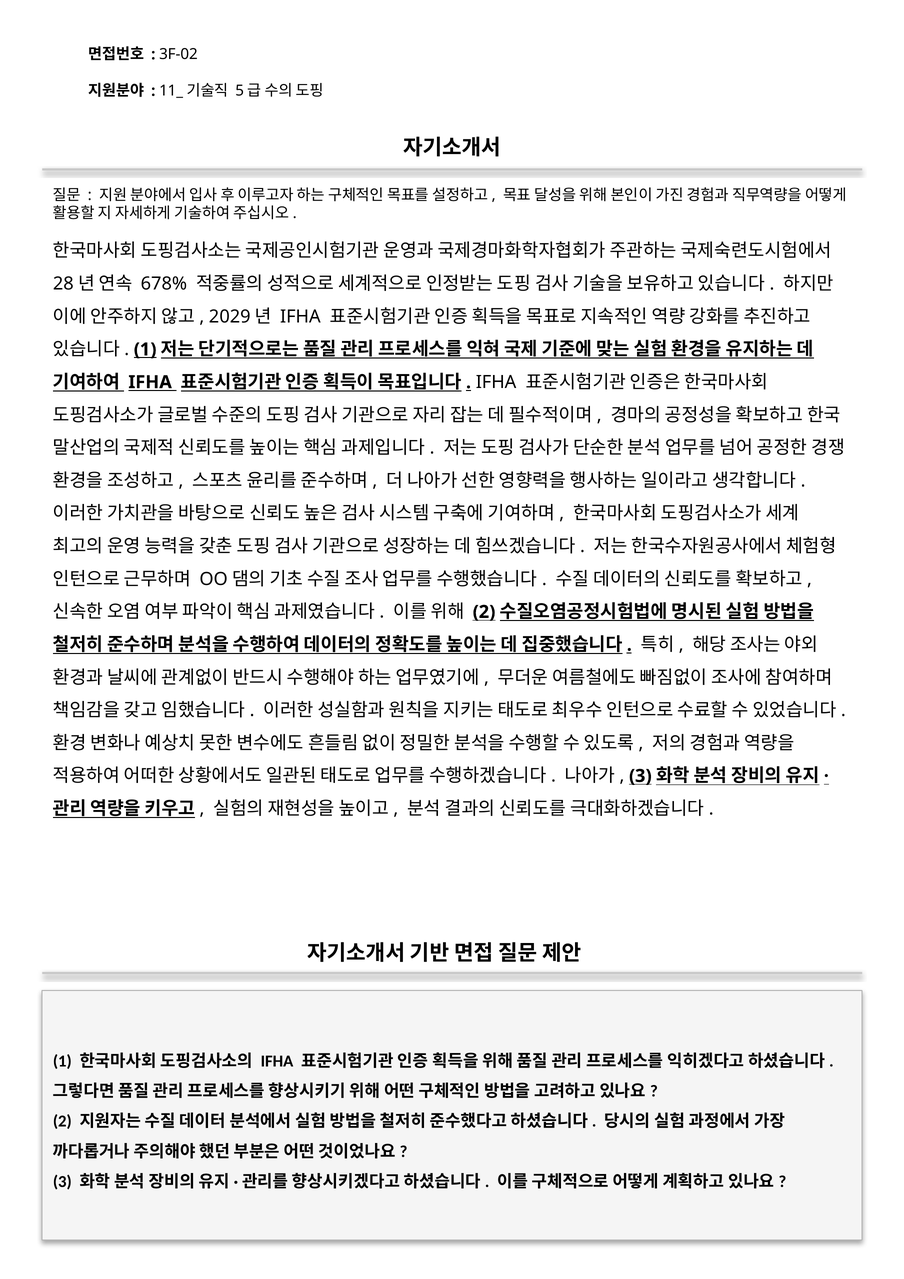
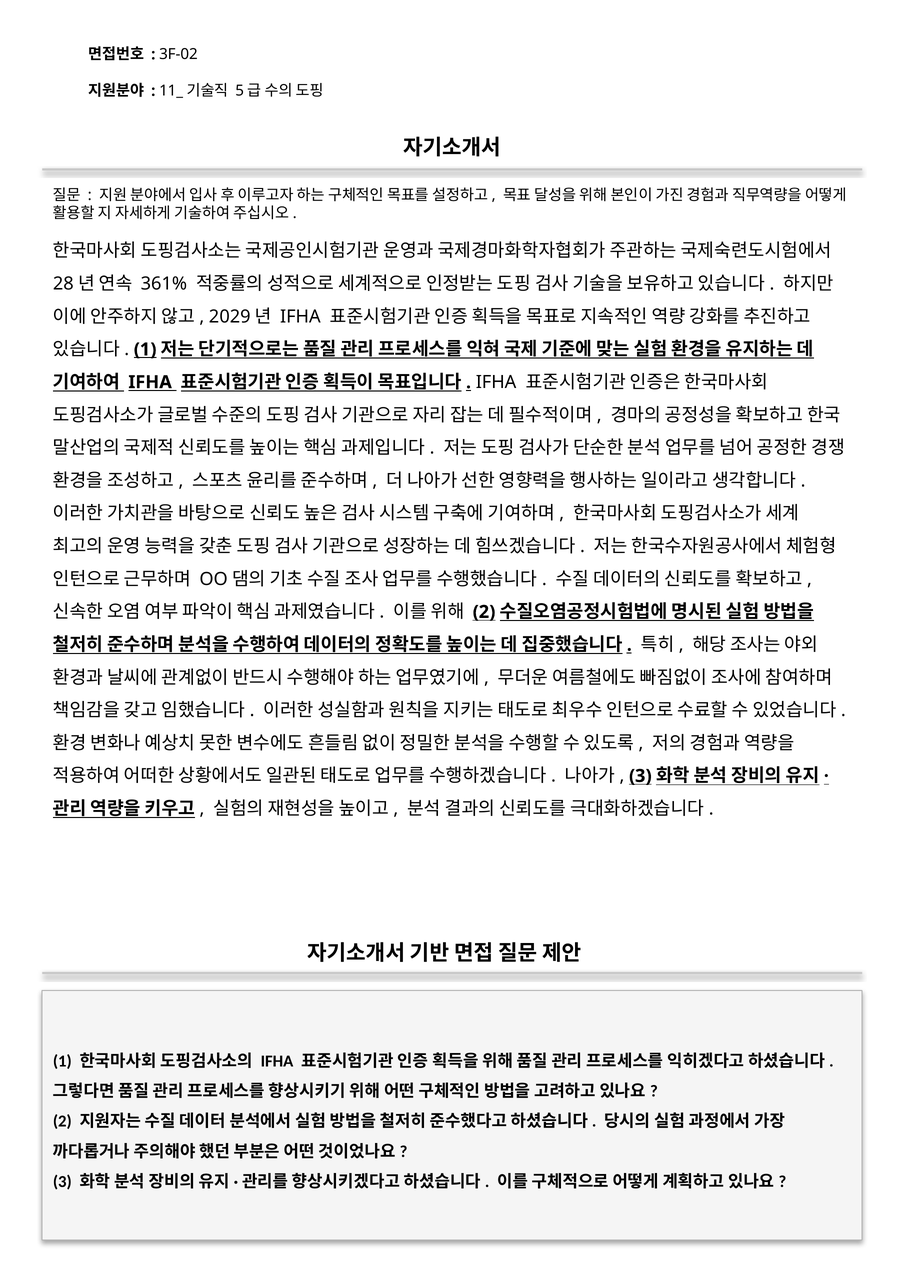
678%: 678% -> 361% (164, 284)
